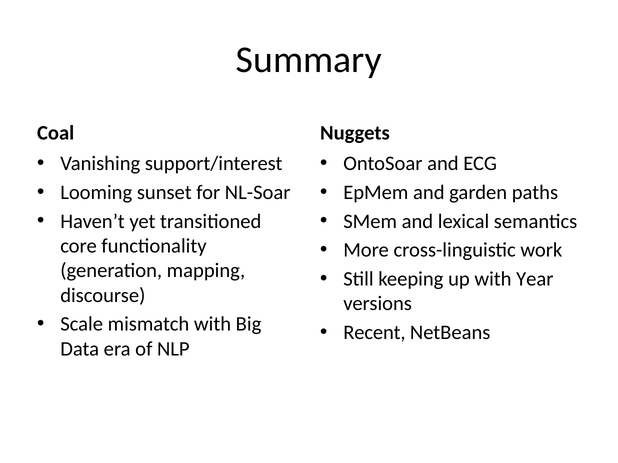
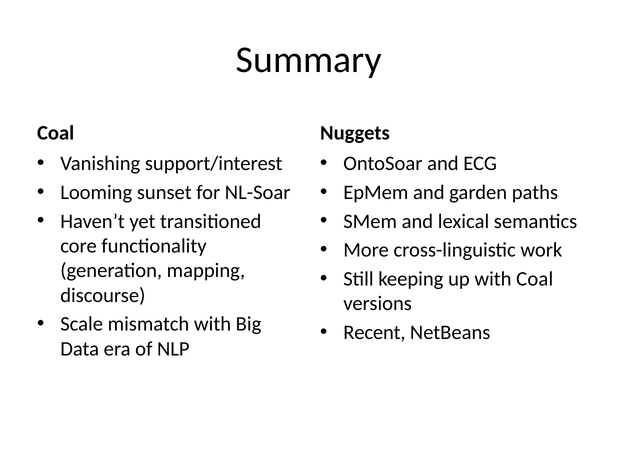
with Year: Year -> Coal (535, 279)
